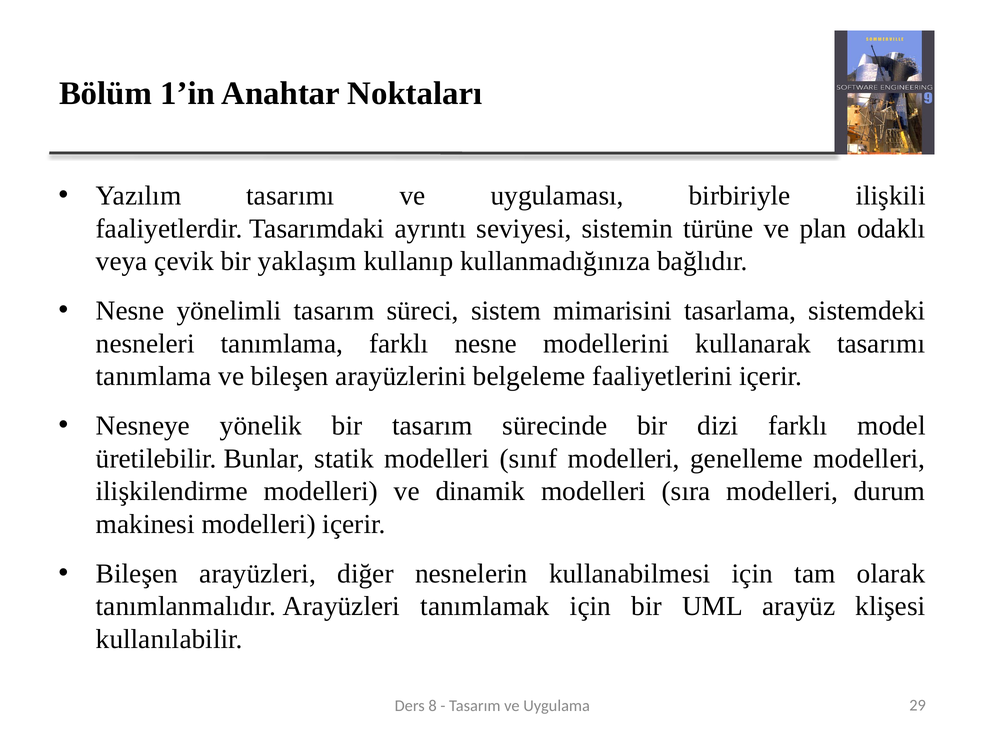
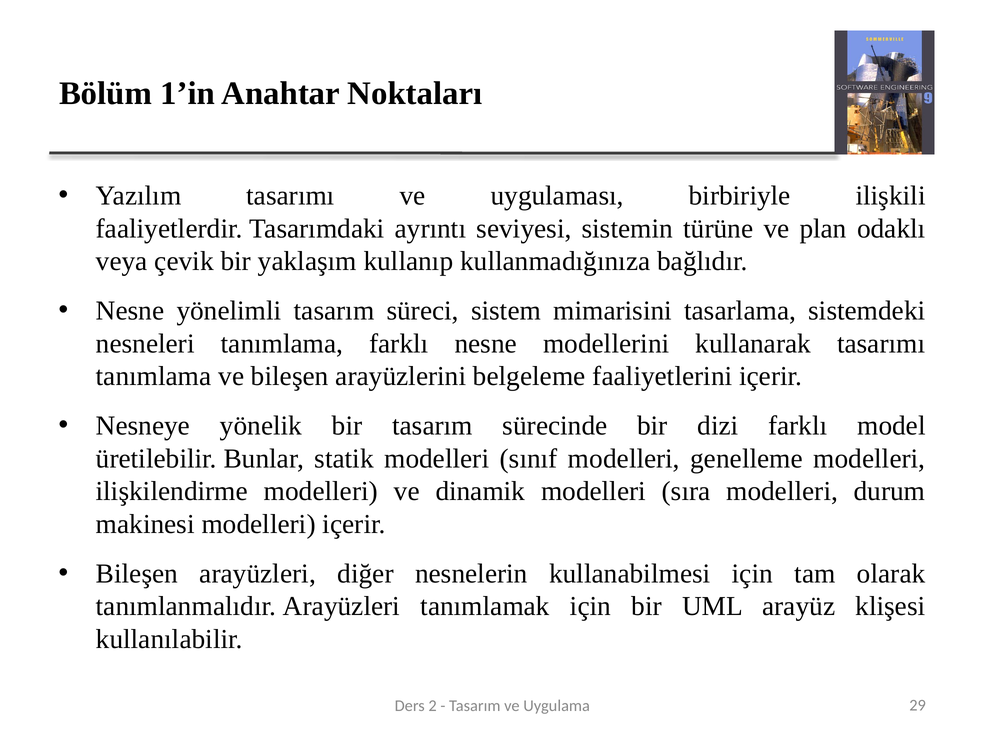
8: 8 -> 2 (433, 705)
